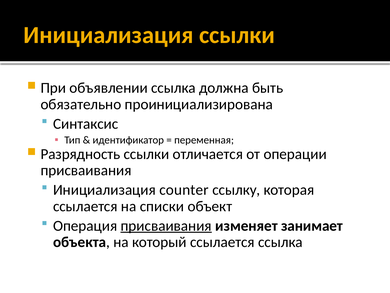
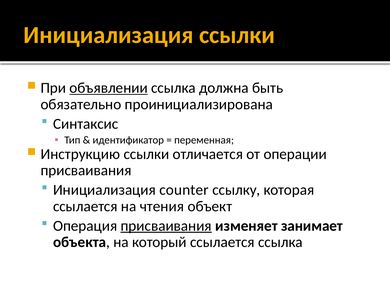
объявлении underline: none -> present (109, 88)
Разрядность: Разрядность -> Инструкцию (80, 154)
списки: списки -> чтения (162, 206)
